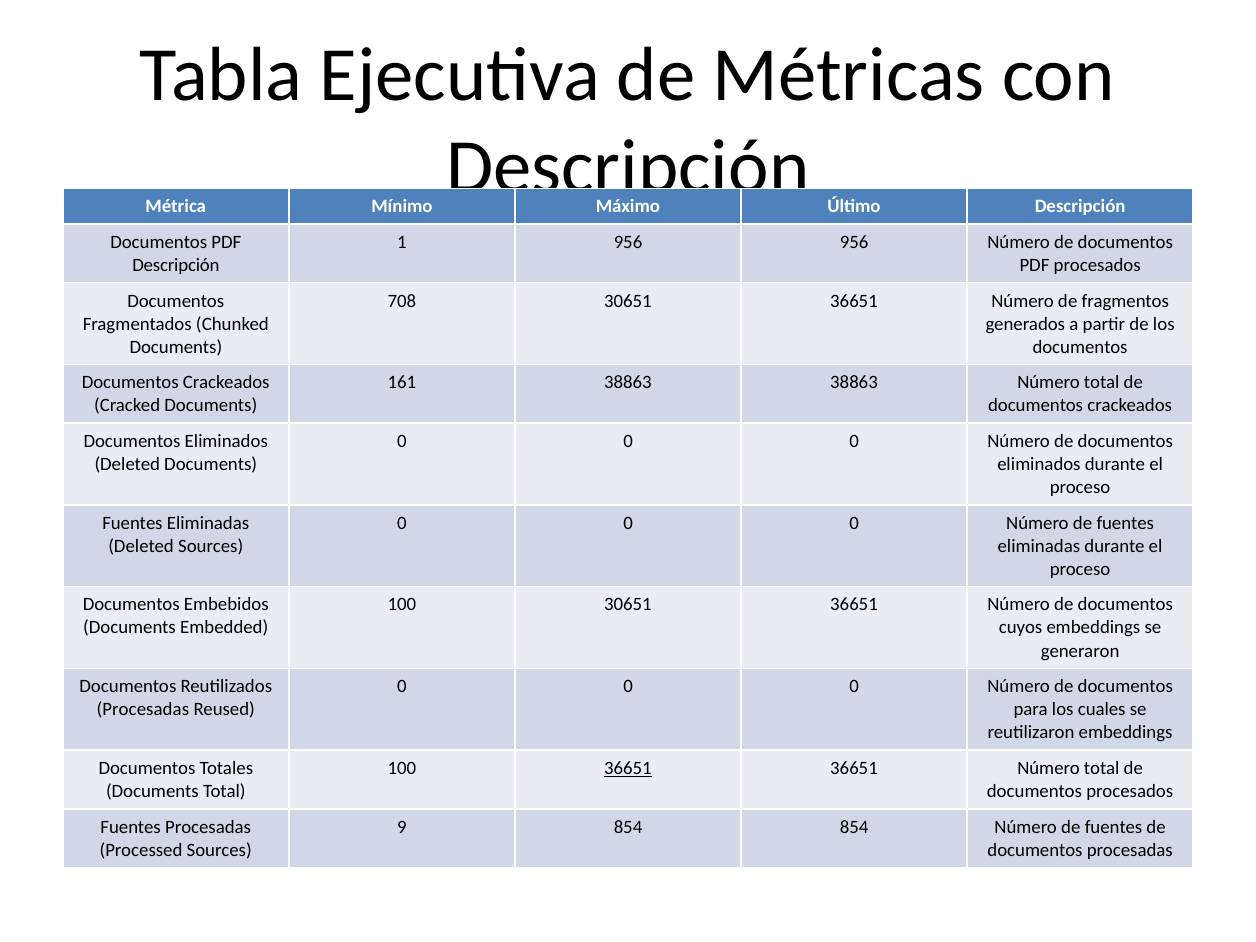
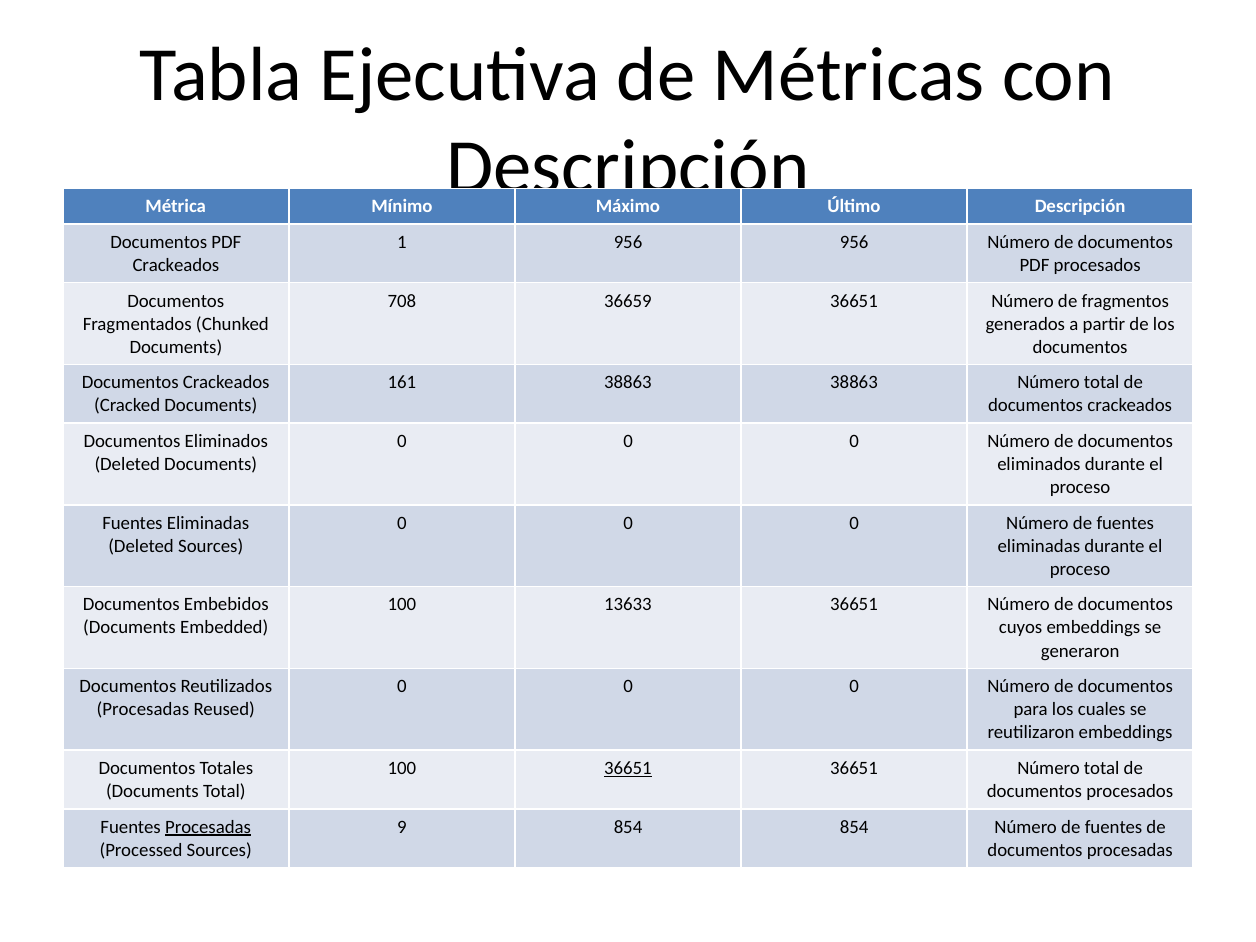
Descripción: Descripción -> Crackeados (176, 265)
708 30651: 30651 -> 36659 (628, 301)
100 30651: 30651 -> 13633 (628, 605)
Procesadas underline: none -> present (208, 827)
